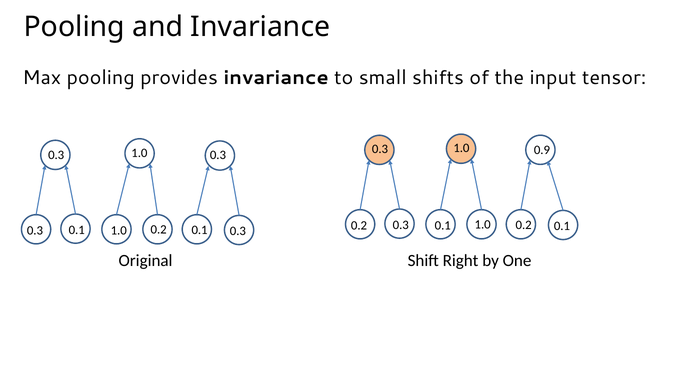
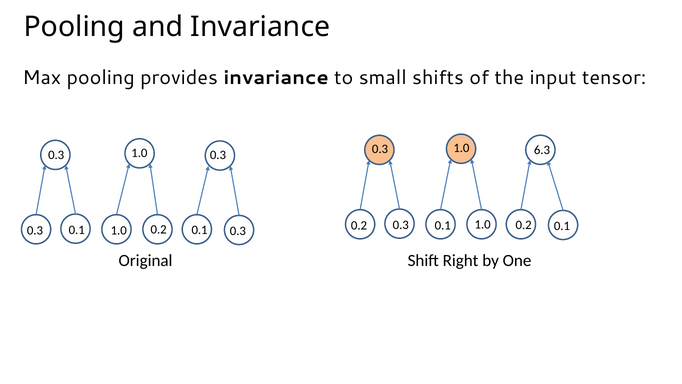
0.9: 0.9 -> 6.3 (542, 150)
